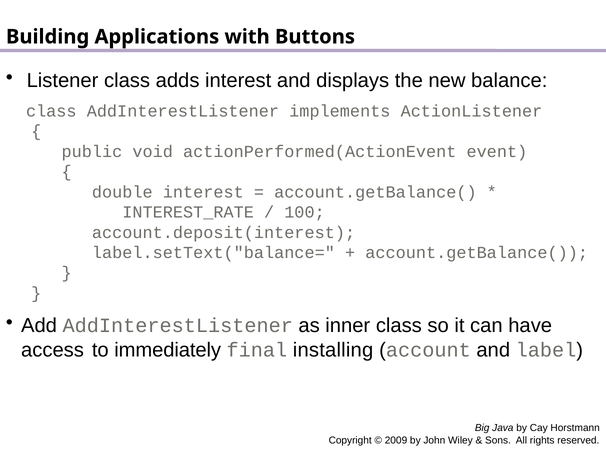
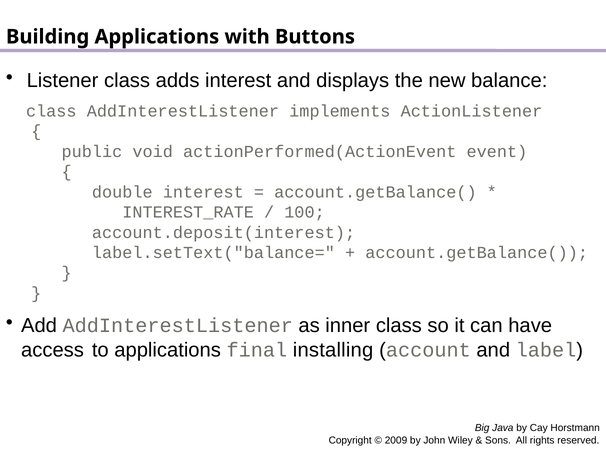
to immediately: immediately -> applications (168, 350)
